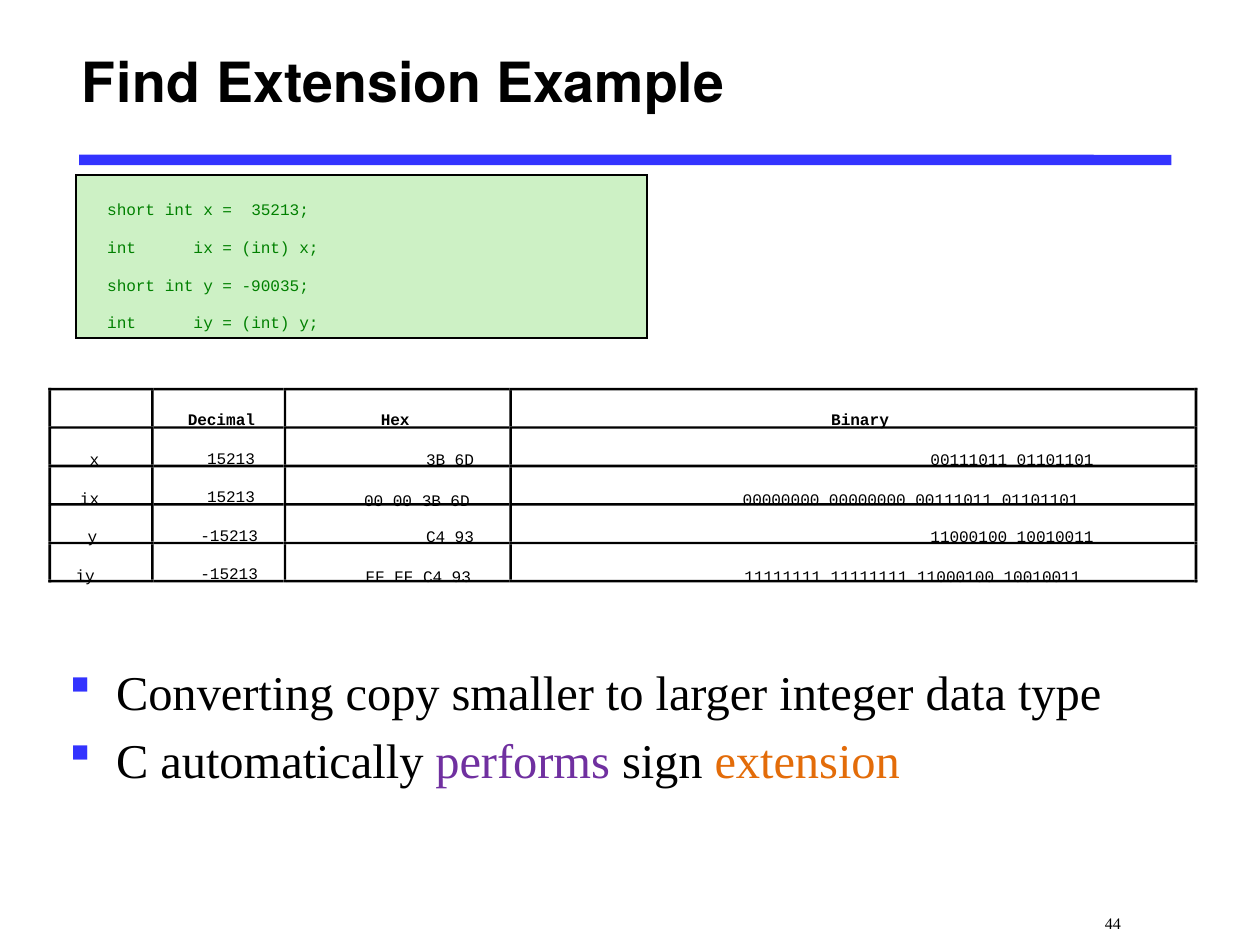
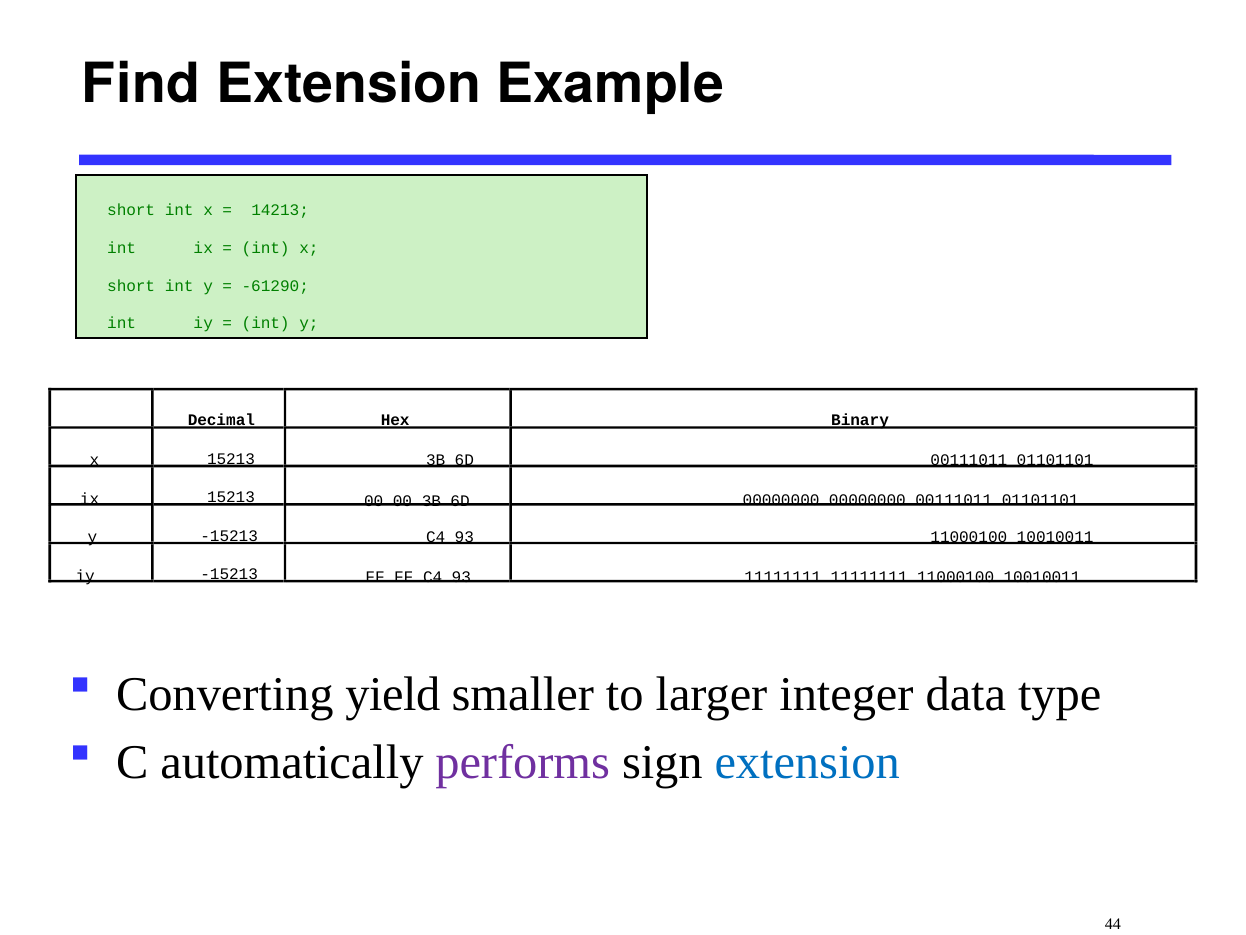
35213: 35213 -> 14213 (280, 210)
-90035: -90035 -> -61290 (275, 286)
copy: copy -> yield (393, 694)
extension colour: orange -> blue (807, 762)
